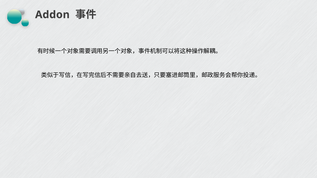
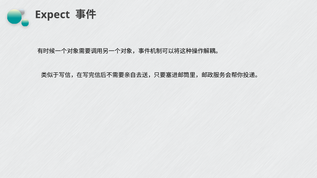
Addon: Addon -> Expect (52, 15)
